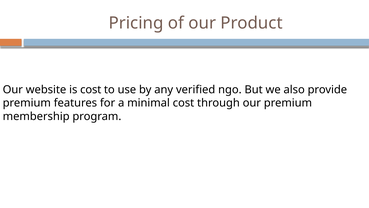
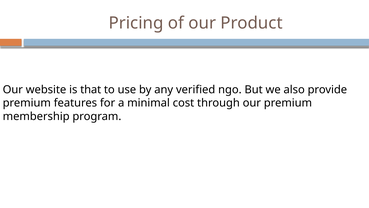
is cost: cost -> that (91, 89)
